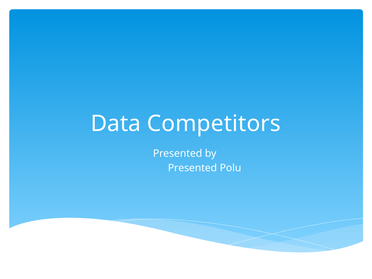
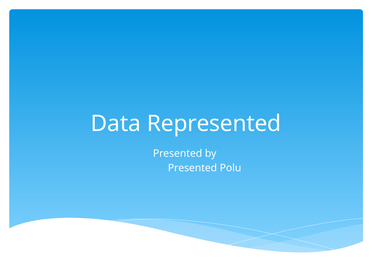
Competitors: Competitors -> Represented (214, 124)
